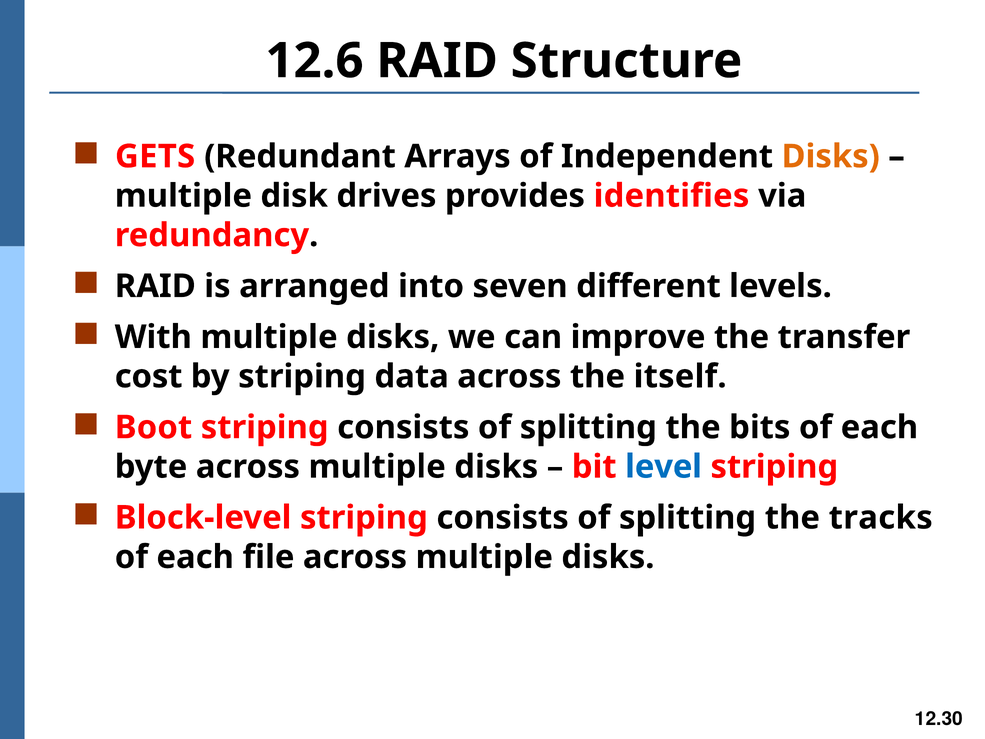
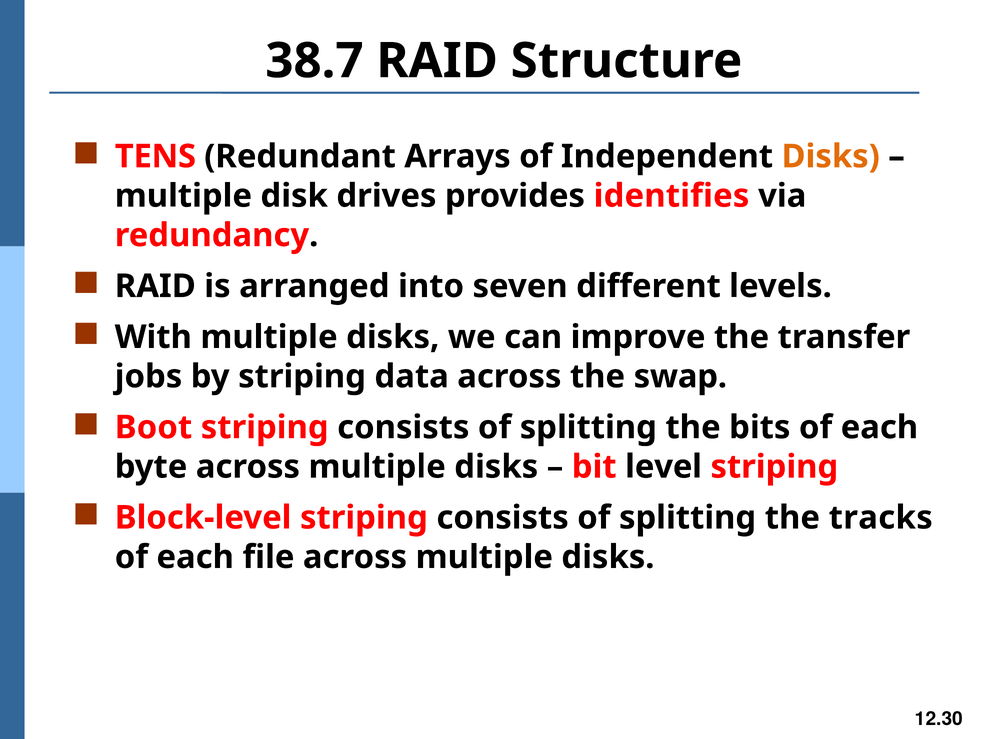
12.6: 12.6 -> 38.7 (314, 61)
GETS: GETS -> TENS (155, 156)
cost: cost -> jobs (149, 376)
itself: itself -> swap (680, 376)
level colour: blue -> black (664, 467)
